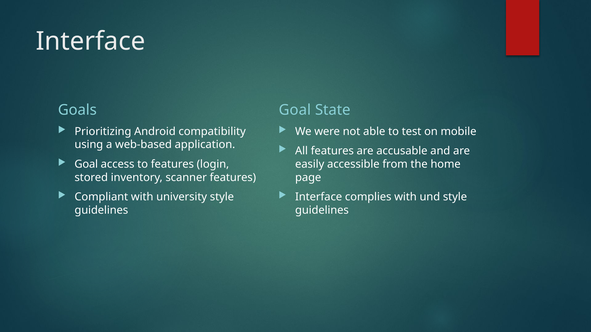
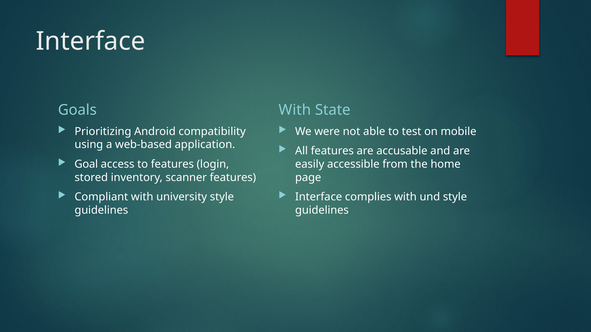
Goal: Goal -> With (295, 110)
